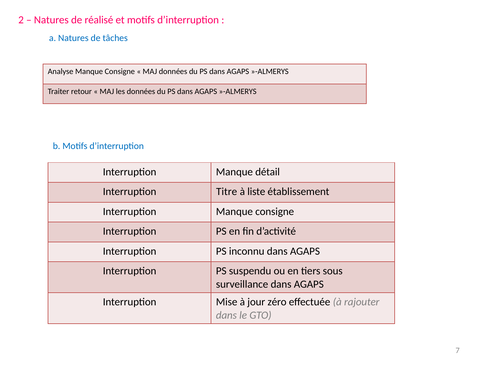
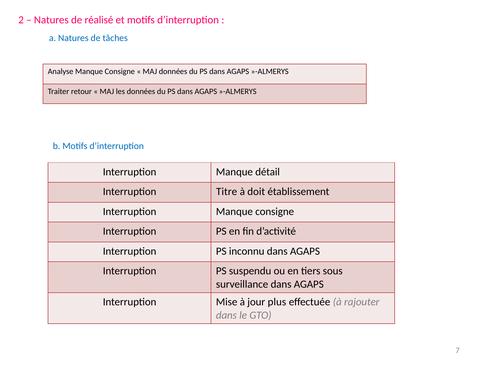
liste: liste -> doit (256, 191)
zéro: zéro -> plus (277, 302)
